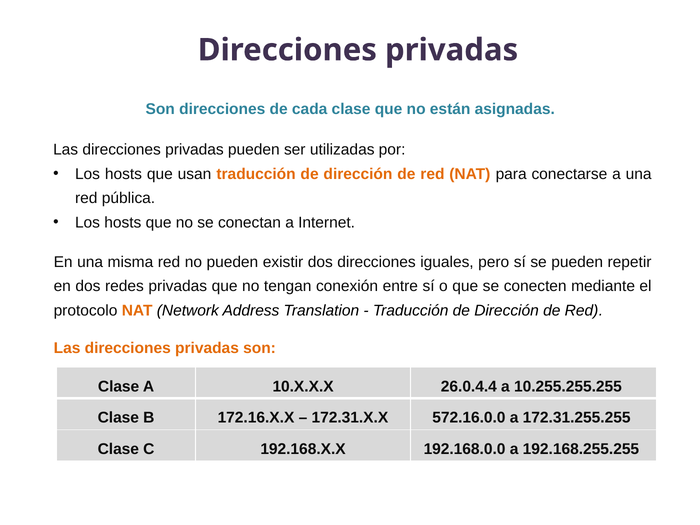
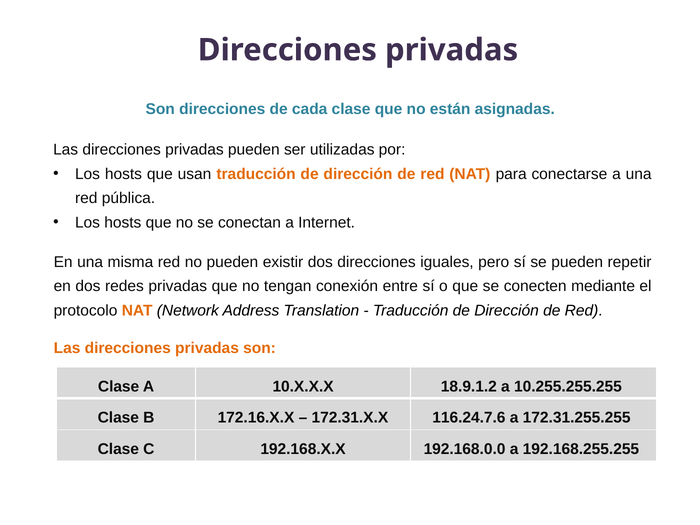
26.0.4.4: 26.0.4.4 -> 18.9.1.2 (469, 386)
572.16.0.0: 572.16.0.0 -> 116.24.7.6 (469, 418)
